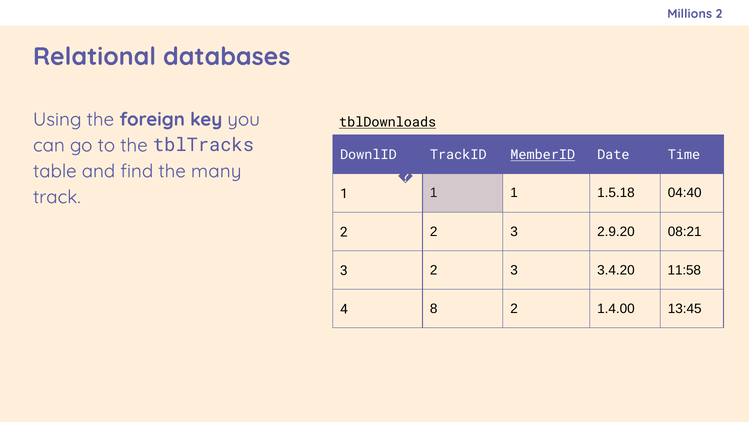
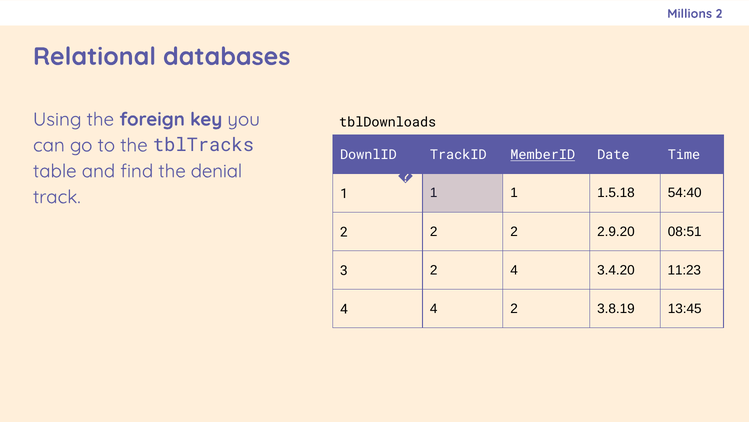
tblDownloads underline: present -> none (388, 122)
many: many -> denial (216, 171)
04:40: 04:40 -> 54:40 (685, 193)
2 2 3: 3 -> 2 (514, 231)
08:21: 08:21 -> 08:51 (685, 231)
3 2 3: 3 -> 4 (514, 270)
11:58: 11:58 -> 11:23 (684, 270)
4 8: 8 -> 4 (434, 308)
1.4.00: 1.4.00 -> 3.8.19 (616, 308)
